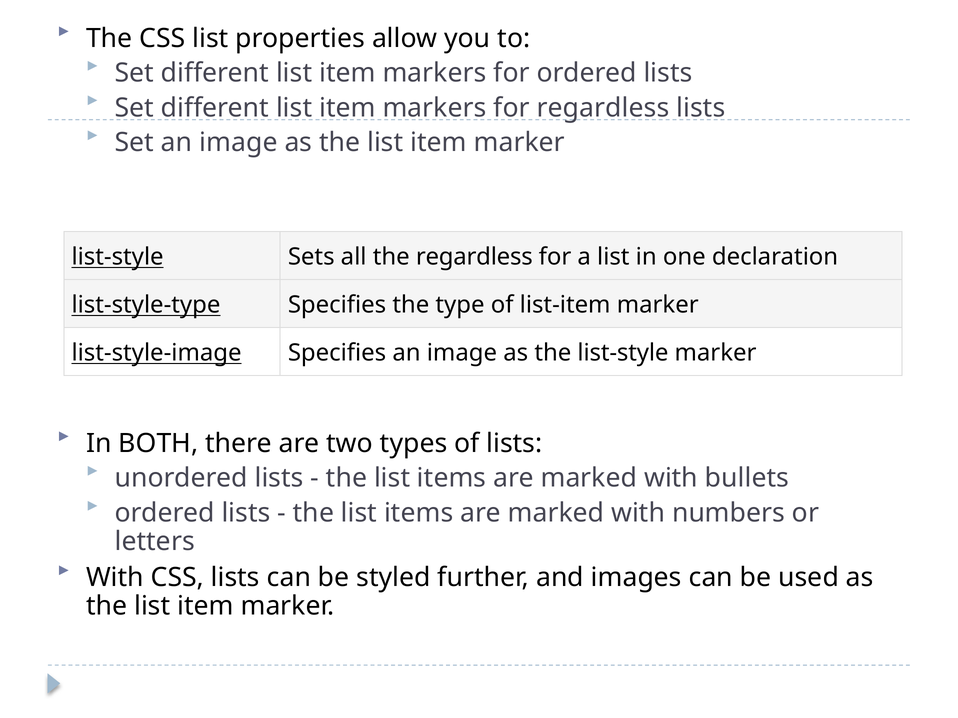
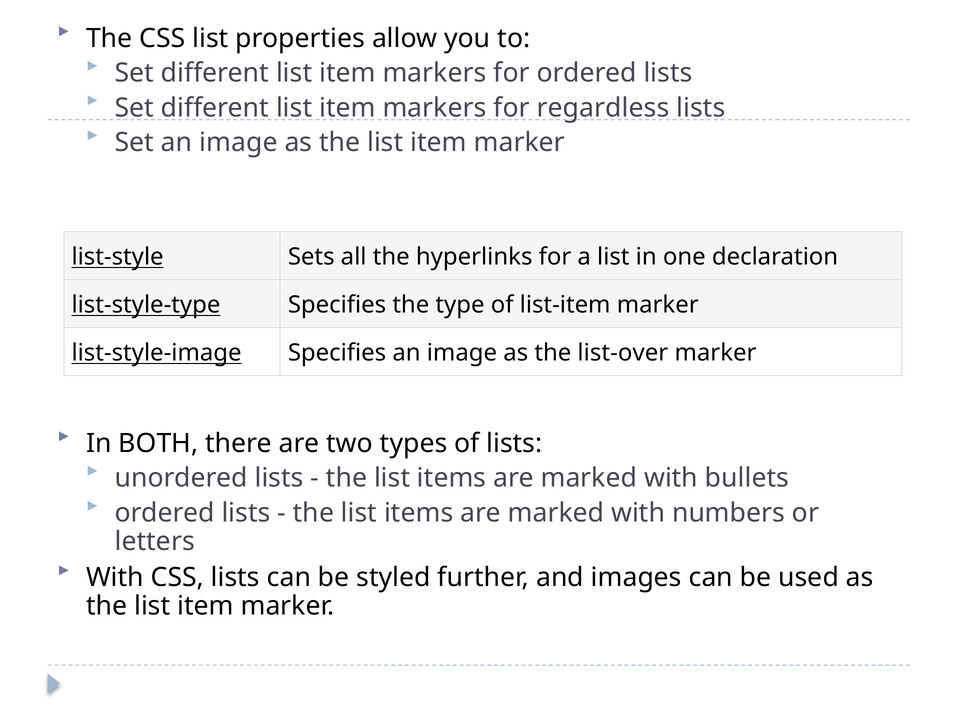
the regardless: regardless -> hyperlinks (474, 257)
the list-style: list-style -> list-over (623, 353)
